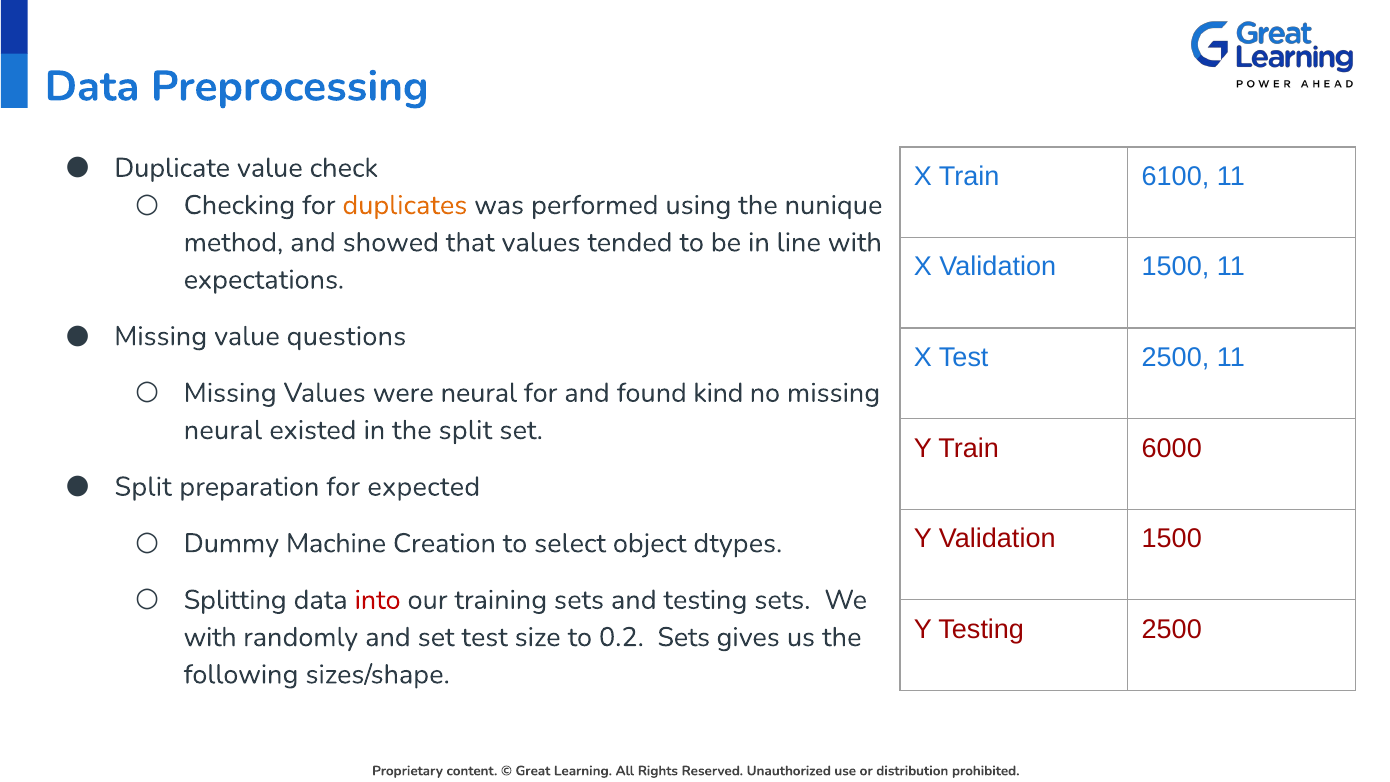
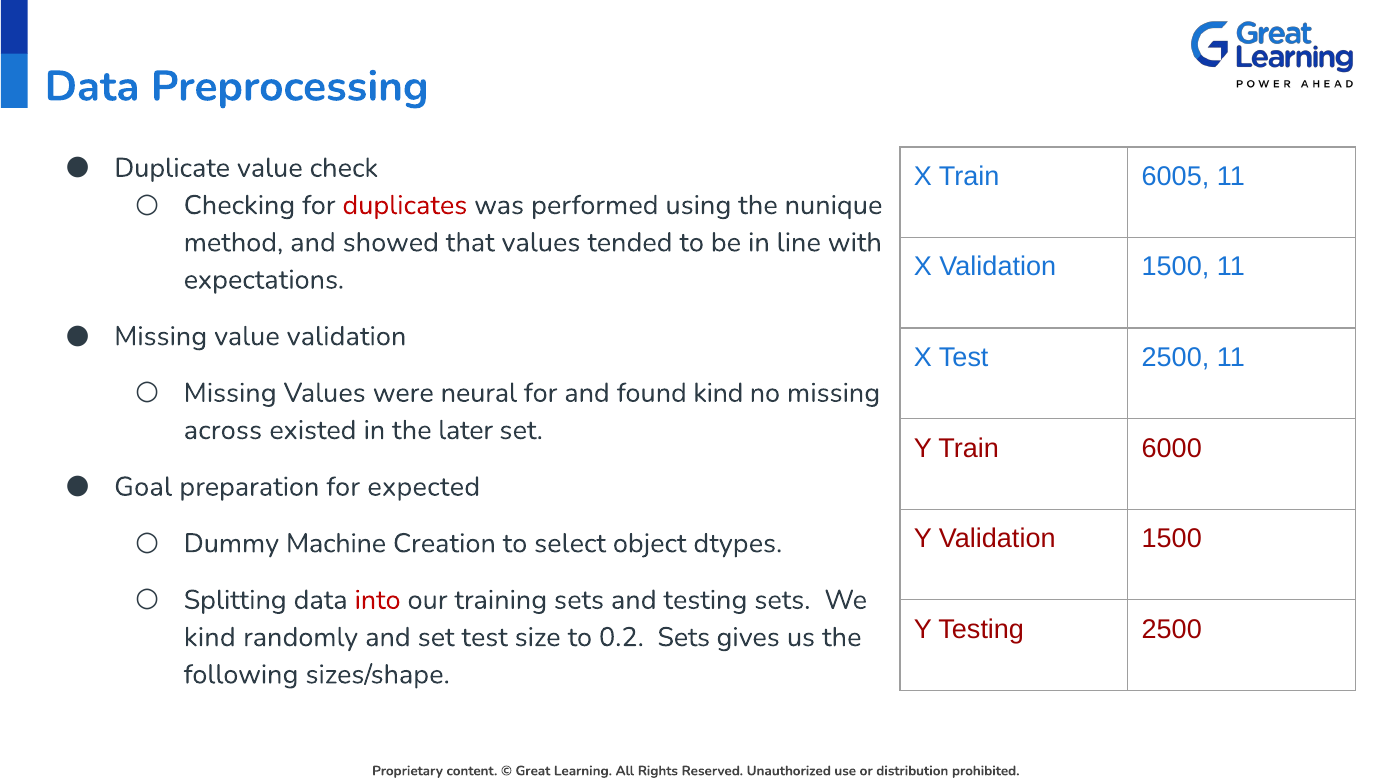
6100: 6100 -> 6005 (1175, 176)
duplicates colour: orange -> red (405, 205)
value questions: questions -> validation (347, 336)
neural: neural -> across (223, 430)
the split: split -> later (466, 430)
Split: Split -> Goal (143, 487)
with: with -> kind (210, 637)
